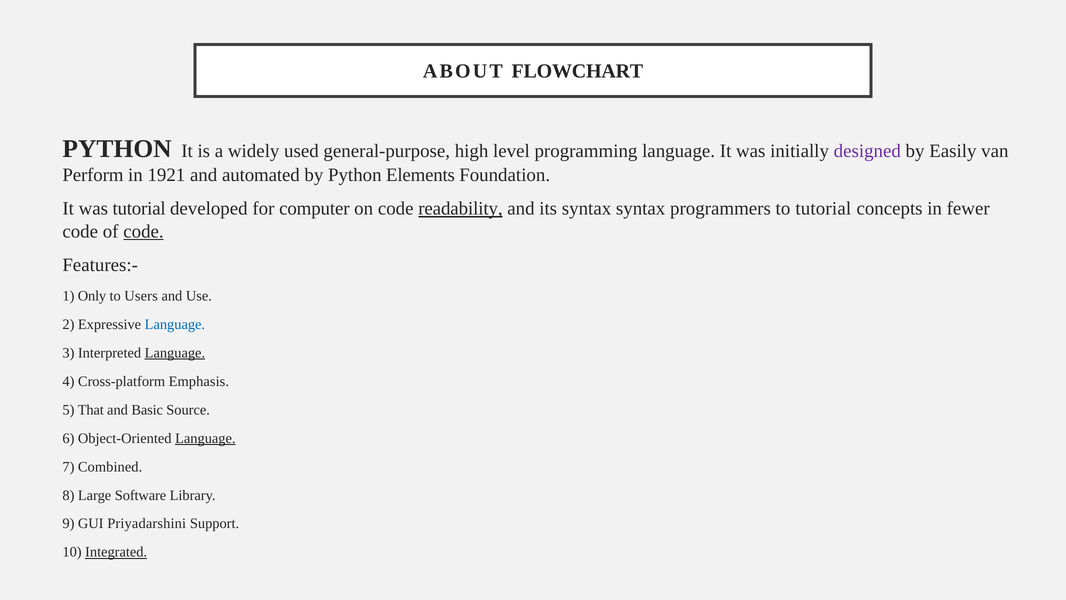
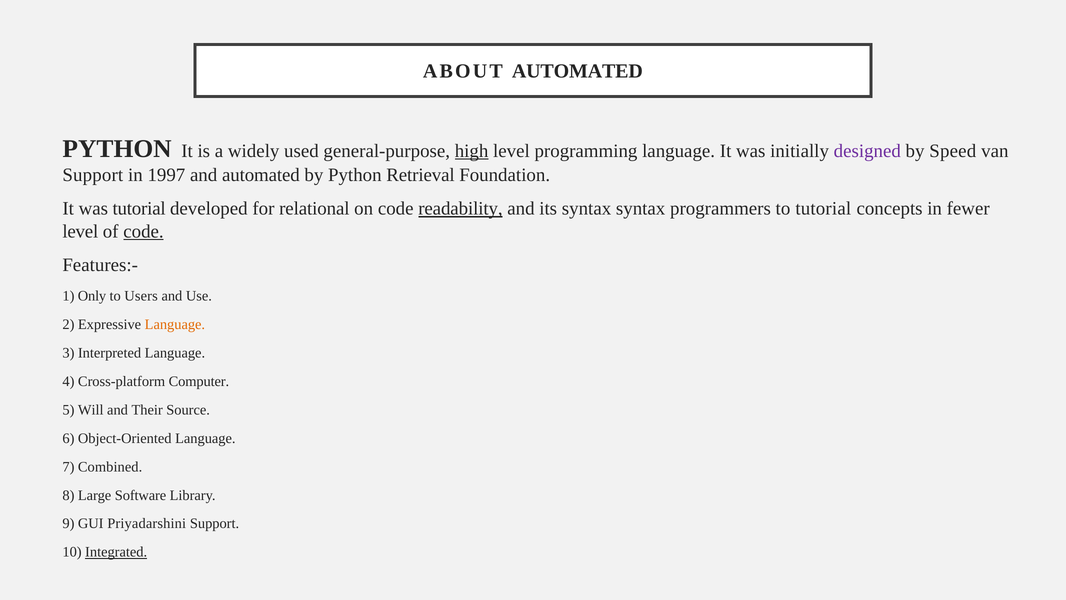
ABOUT FLOWCHART: FLOWCHART -> AUTOMATED (577, 71)
high underline: none -> present (472, 151)
Easily: Easily -> Speed (953, 151)
Perform: Perform -> Support (93, 175)
1921: 1921 -> 1997 (166, 175)
Elements: Elements -> Retrieval (420, 175)
computer: computer -> relational (314, 208)
code: code -> level (80, 231)
Language colour: blue -> orange (175, 324)
Language underline: present -> none (175, 353)
Emphasis: Emphasis -> Computer (199, 381)
That: That -> Will (91, 410)
Basic: Basic -> Their (147, 410)
Language underline: present -> none (205, 438)
